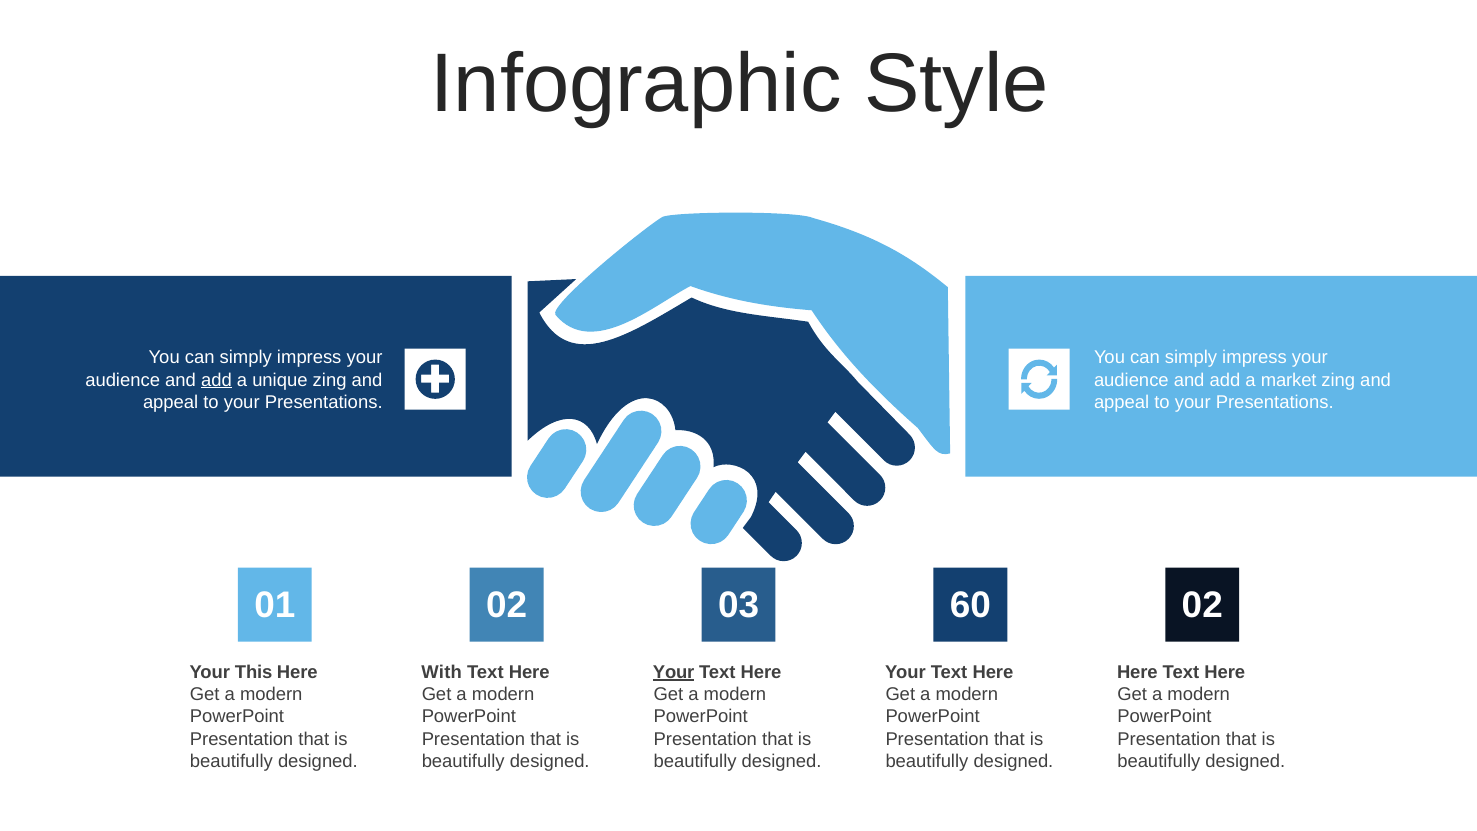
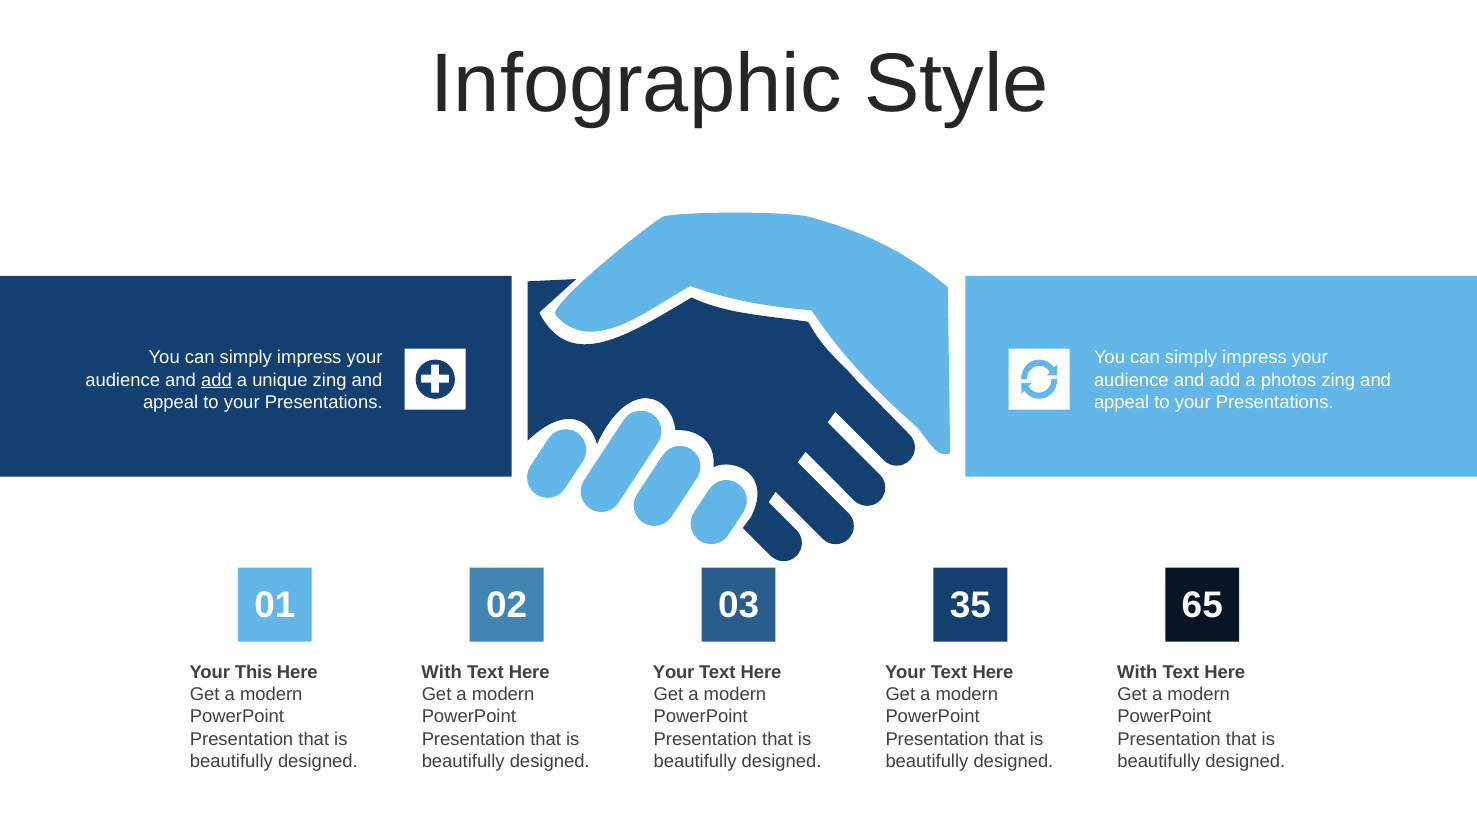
market: market -> photos (1289, 380)
60: 60 -> 35 (970, 605)
03 02: 02 -> 65 (1202, 605)
Your underline: present -> none (674, 672)
Here: Here -> With (1137, 672)
